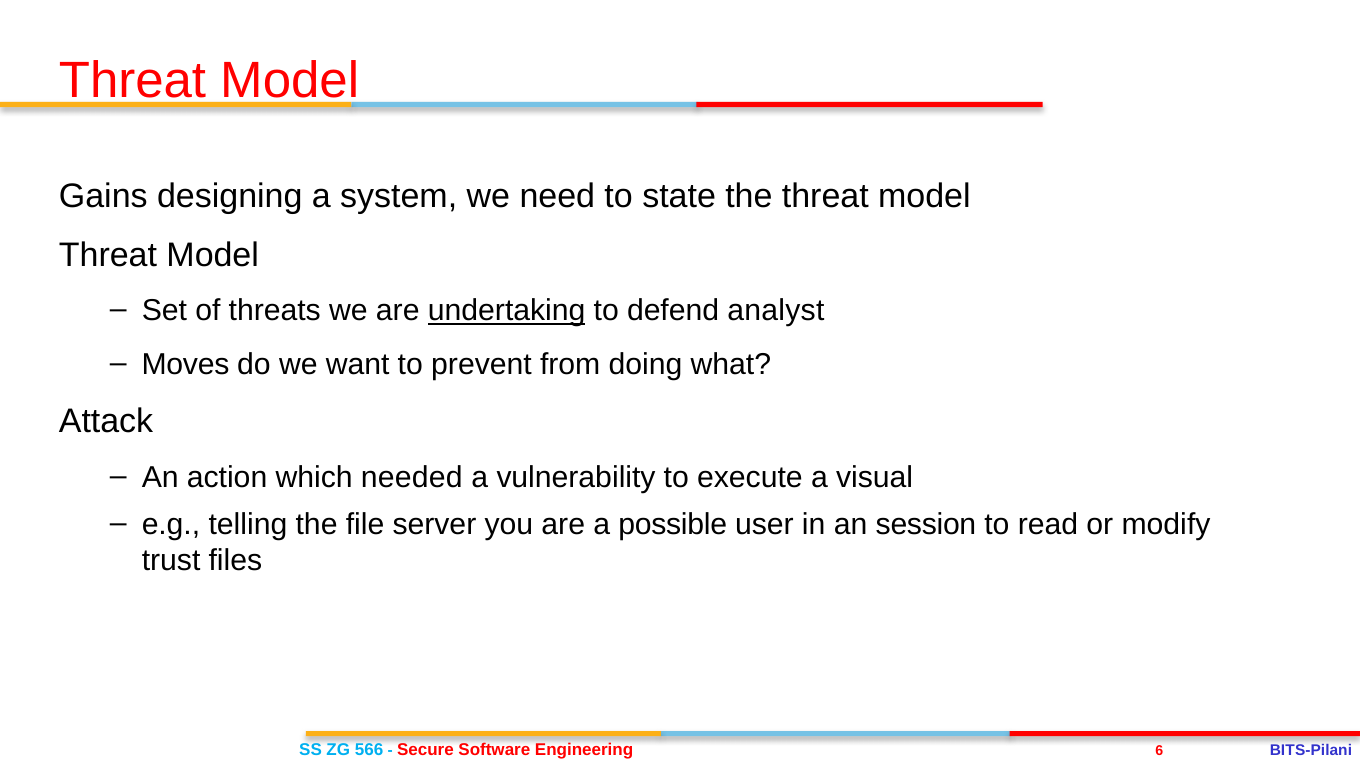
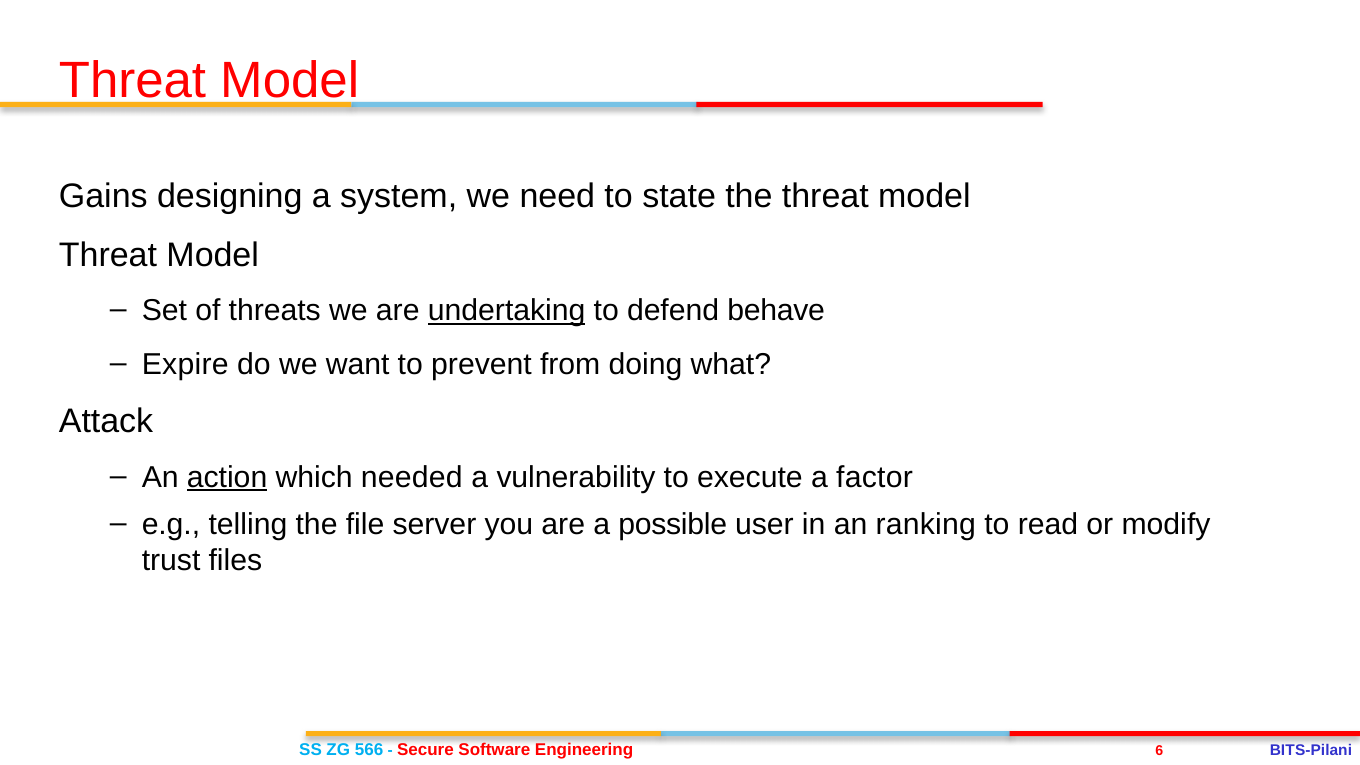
analyst: analyst -> behave (776, 311)
Moves: Moves -> Expire (185, 364)
action underline: none -> present (227, 477)
visual: visual -> factor (875, 477)
session: session -> ranking (926, 525)
